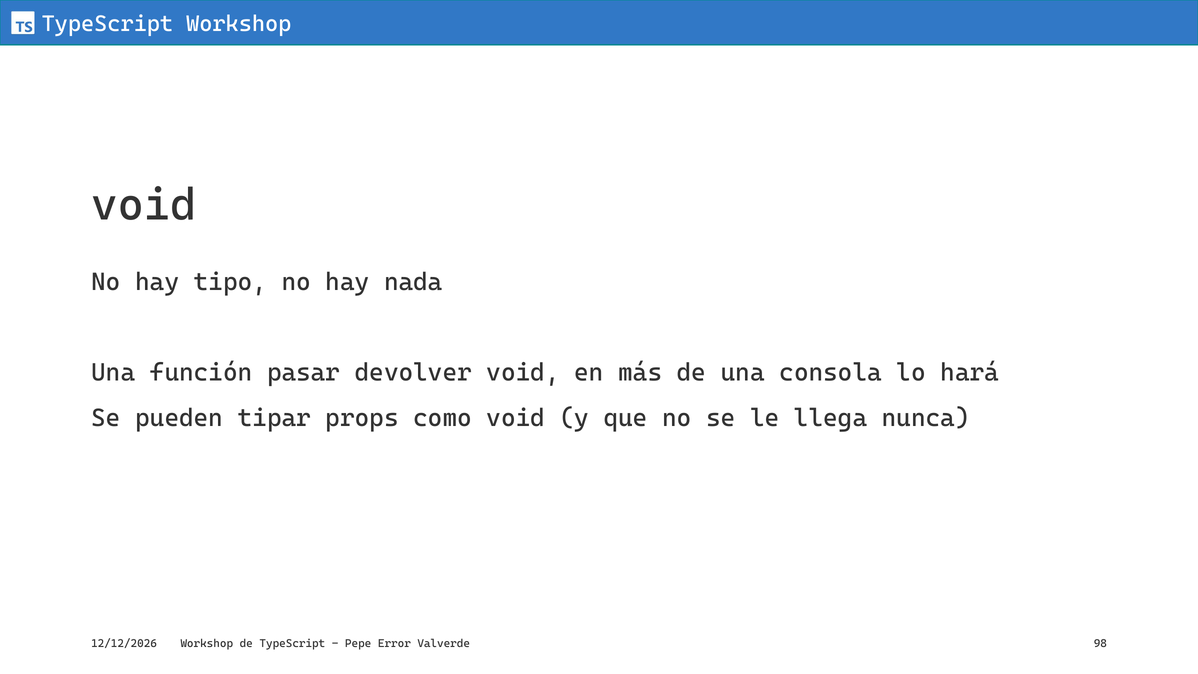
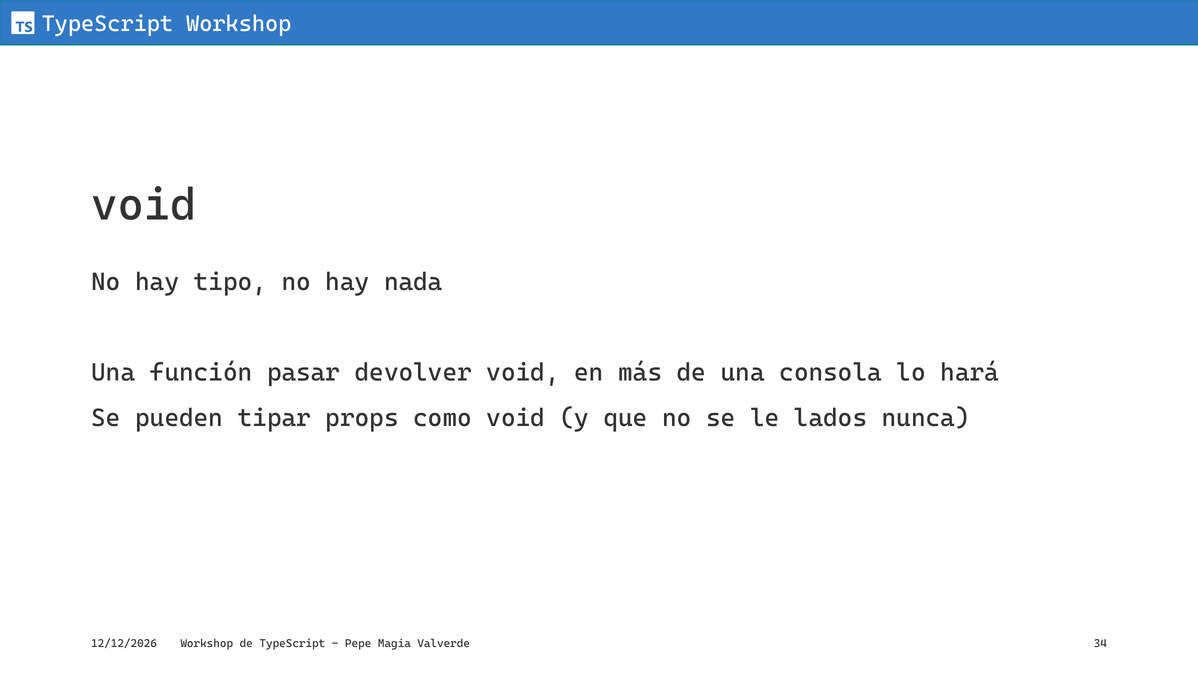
llega: llega -> lados (831, 418)
Error: Error -> Magia (394, 643)
98: 98 -> 34 (1100, 643)
